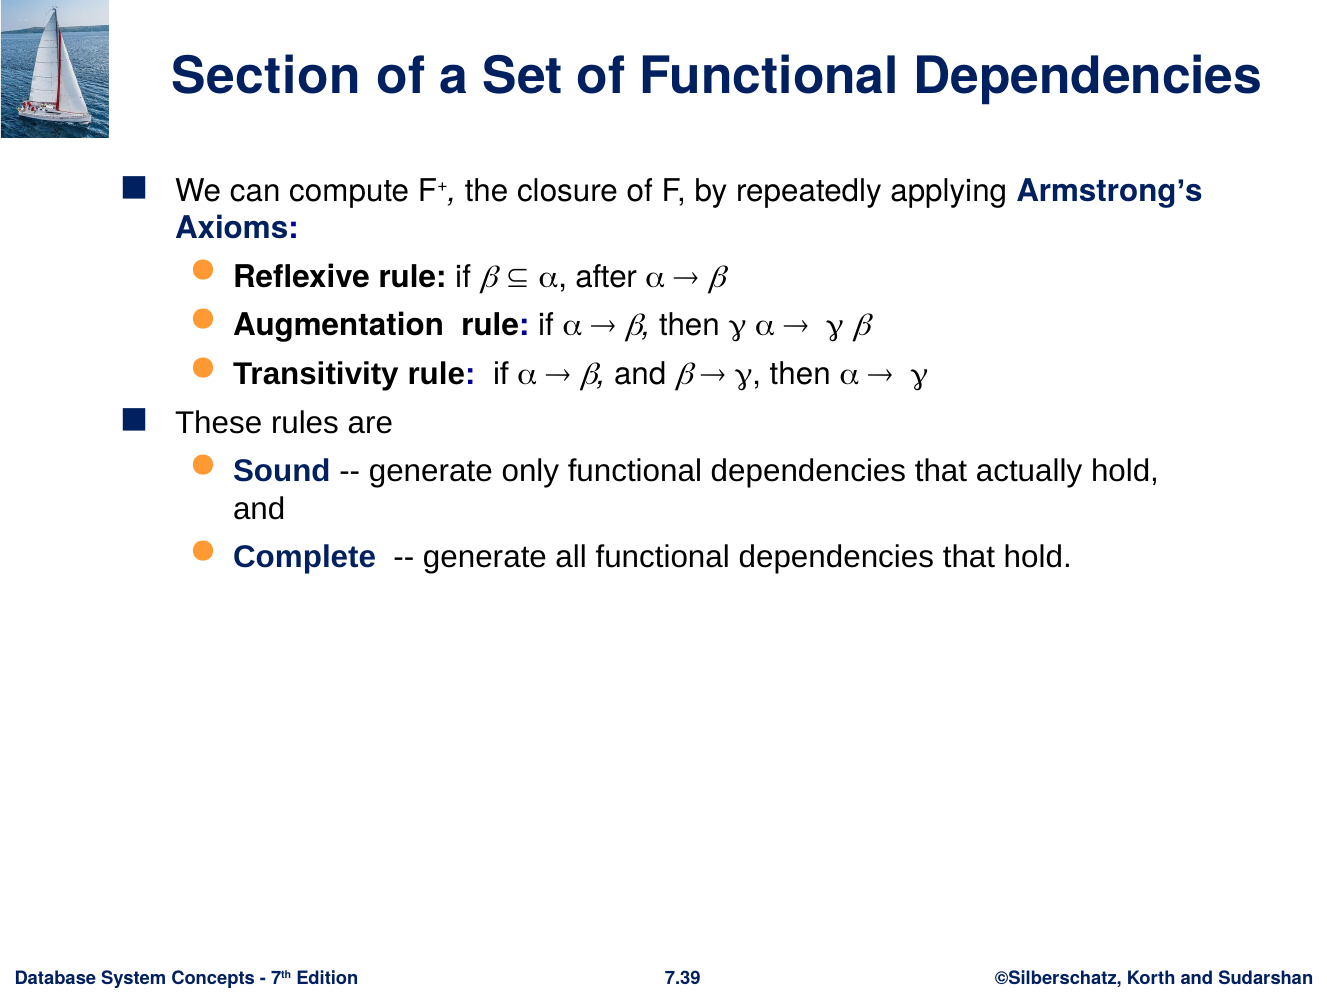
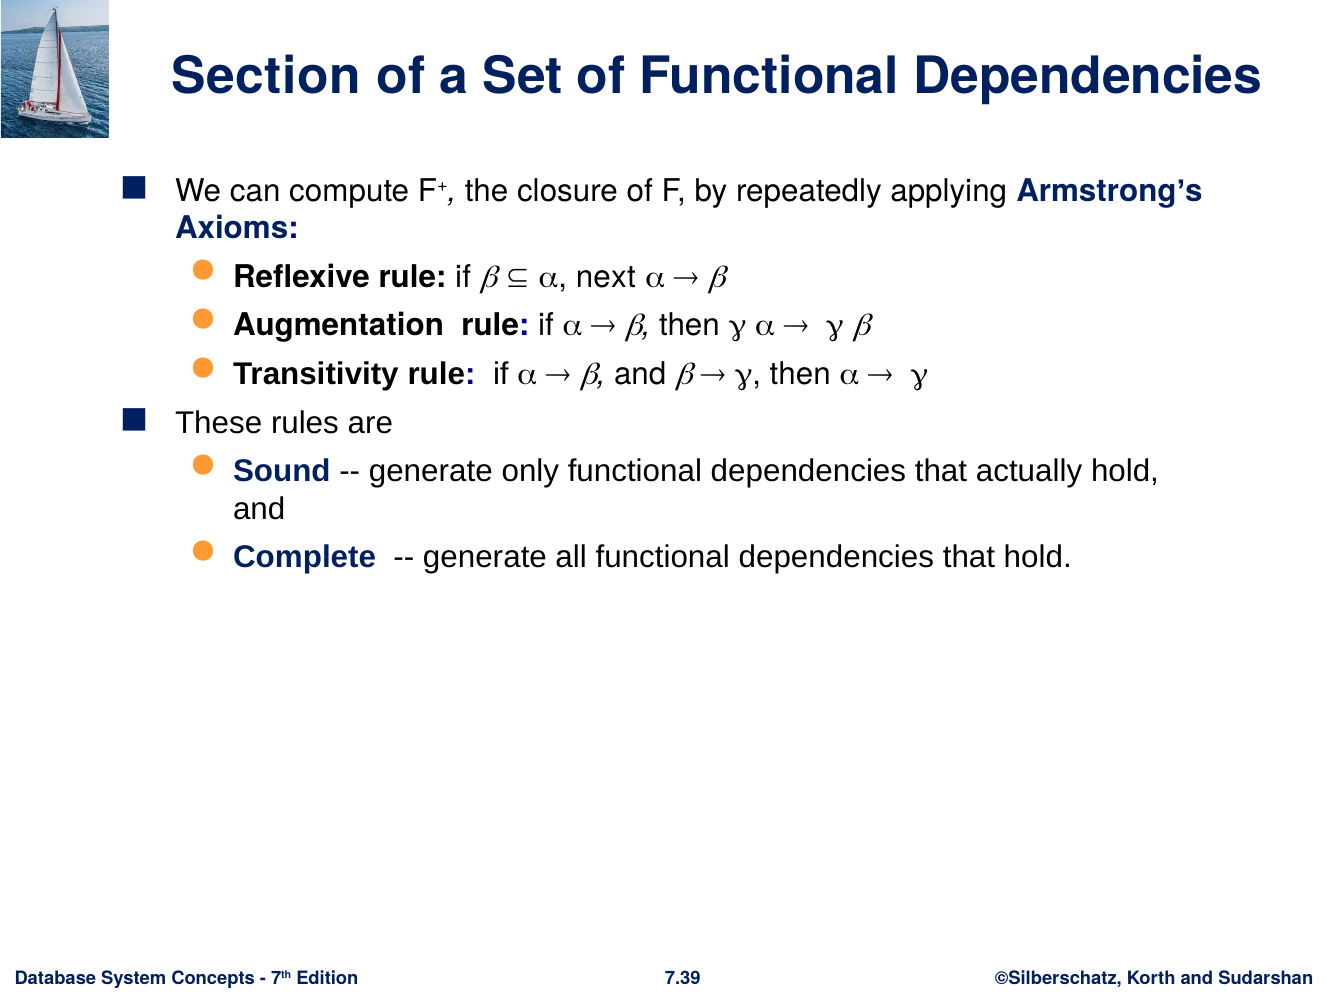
after: after -> next (606, 277)
